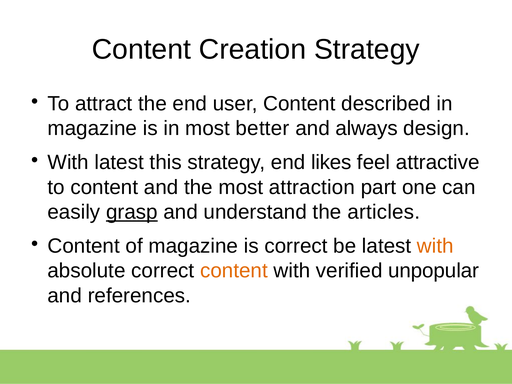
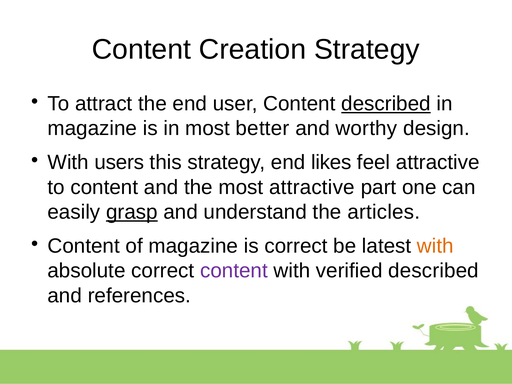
described underline: none -> present (386, 104)
always: always -> worthy (366, 128)
With latest: latest -> users (119, 162)
most attraction: attraction -> attractive (312, 187)
content colour: orange -> purple (234, 271)
verified unpopular: unpopular -> described (433, 271)
